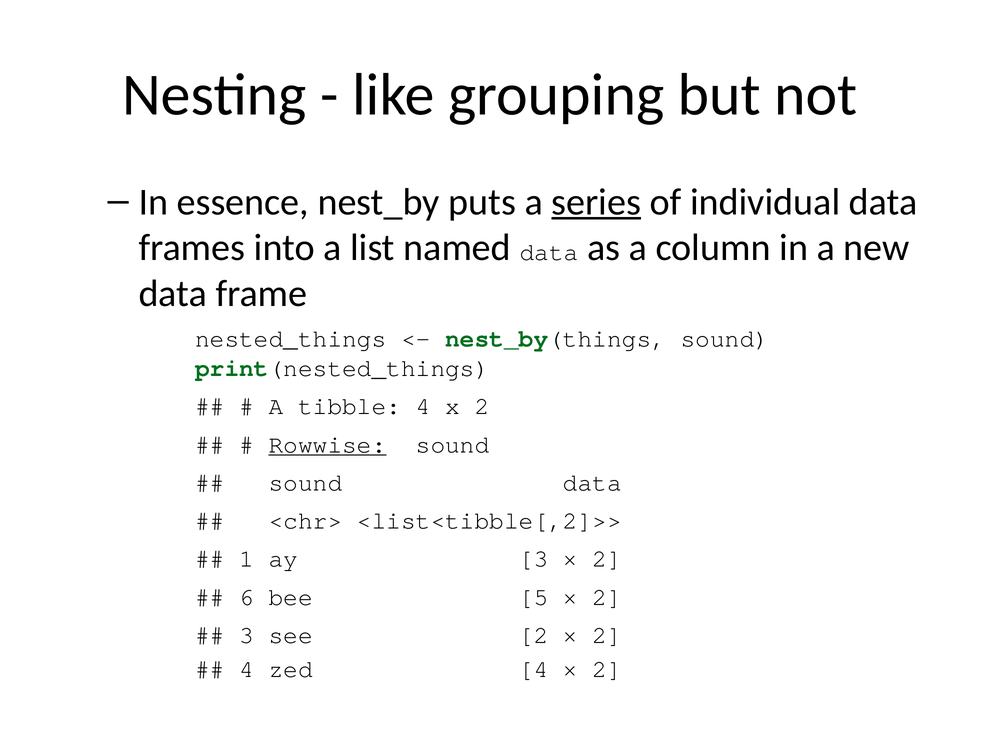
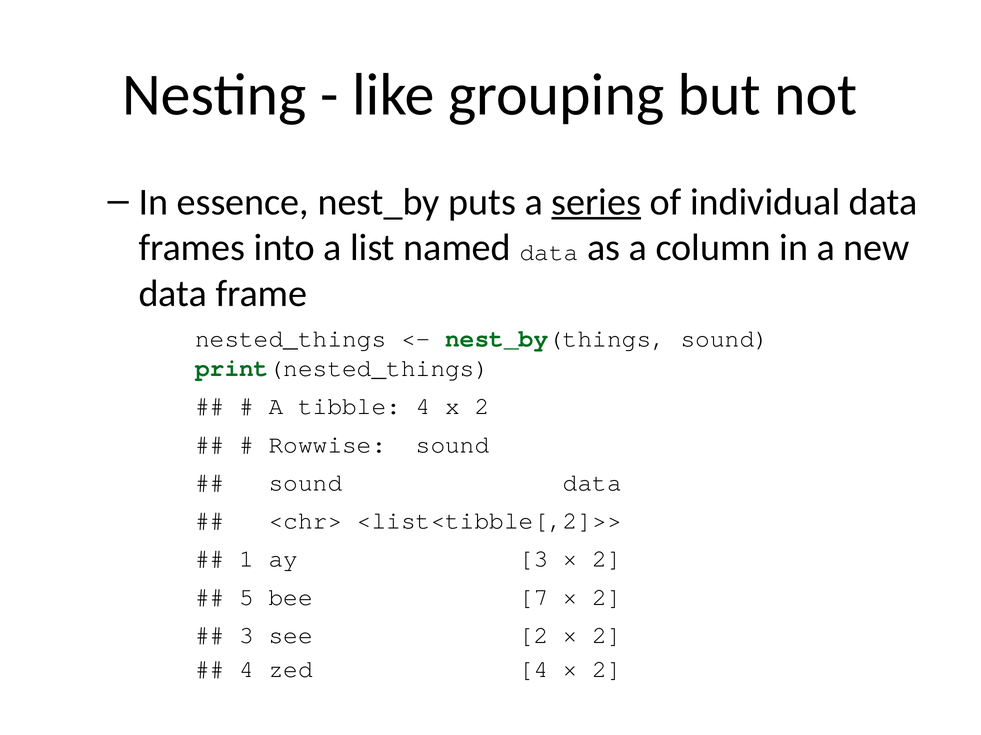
Rowwise underline: present -> none (328, 445)
6: 6 -> 5 (247, 598)
5: 5 -> 7 (534, 598)
